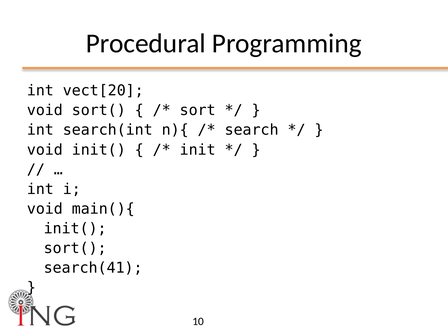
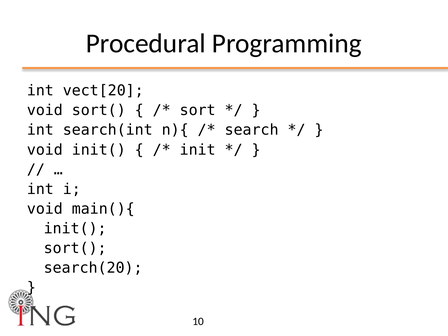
search(41: search(41 -> search(20 (93, 268)
